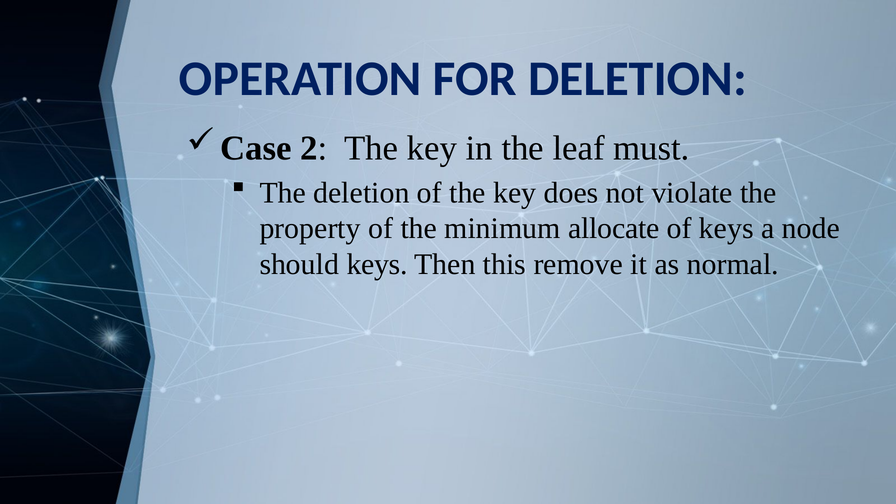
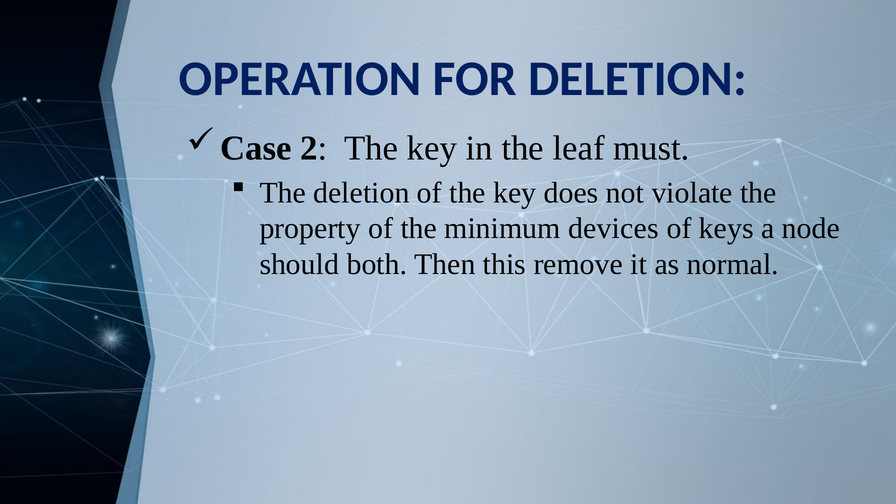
allocate: allocate -> devices (614, 229)
should keys: keys -> both (377, 264)
